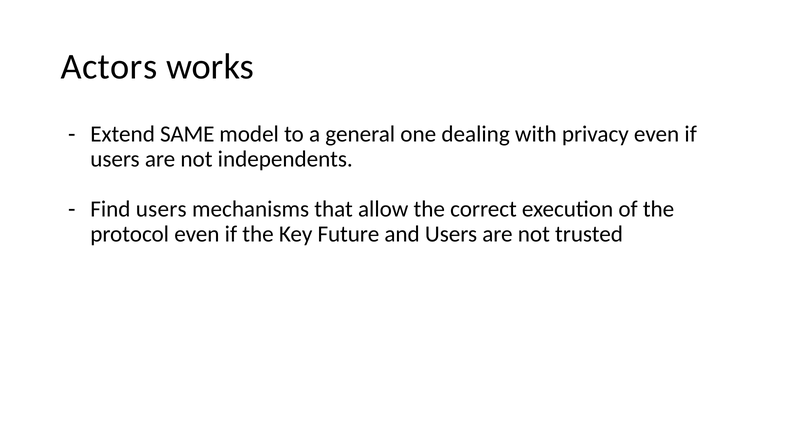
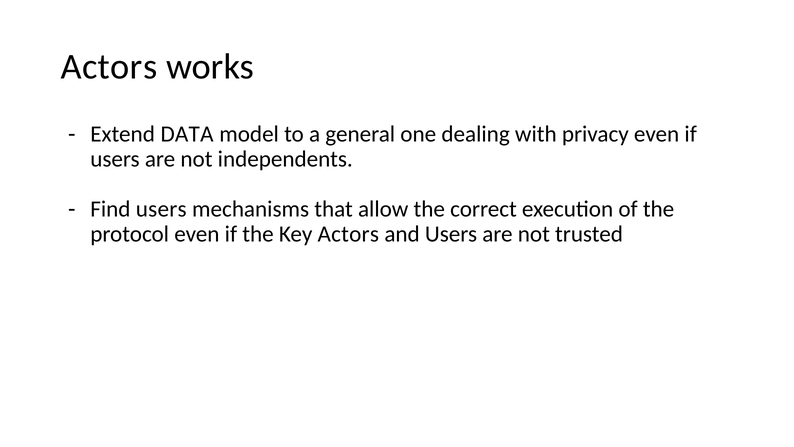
SAME: SAME -> DATA (187, 134)
Key Future: Future -> Actors (348, 234)
